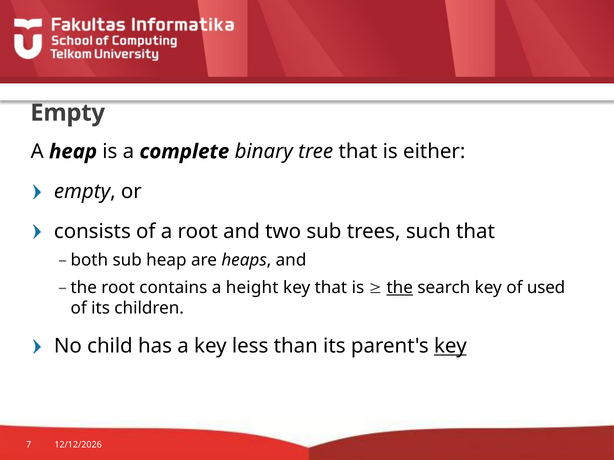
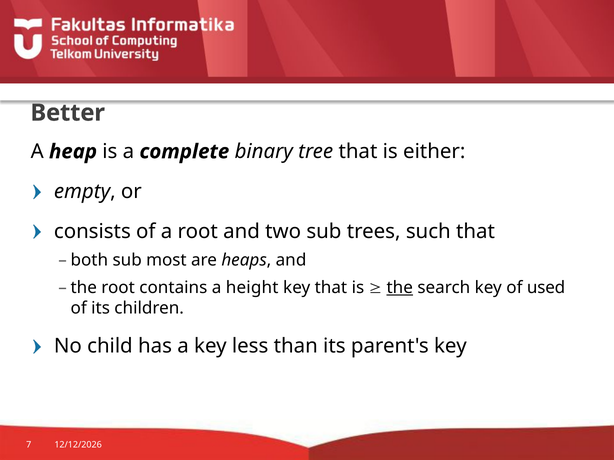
Empty: Empty -> Better (68, 113)
sub heap: heap -> most (166, 261)
key underline: present -> none (450, 347)
